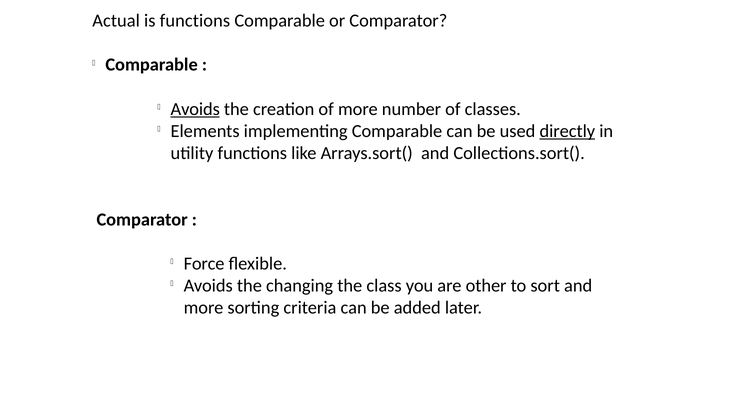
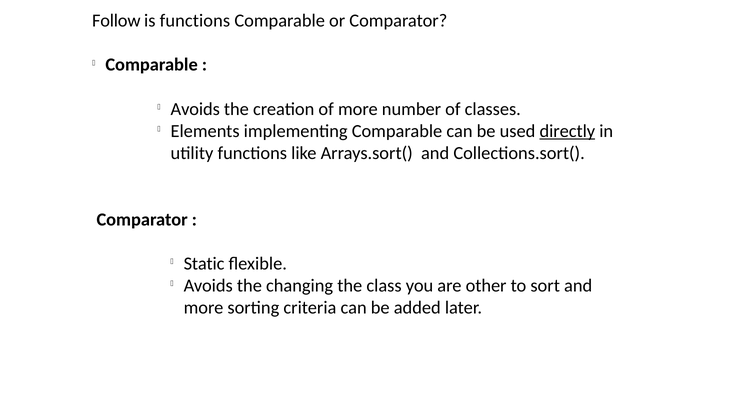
Actual: Actual -> Follow (116, 21)
Avoids underline: present -> none (195, 109)
Force: Force -> Static (204, 264)
